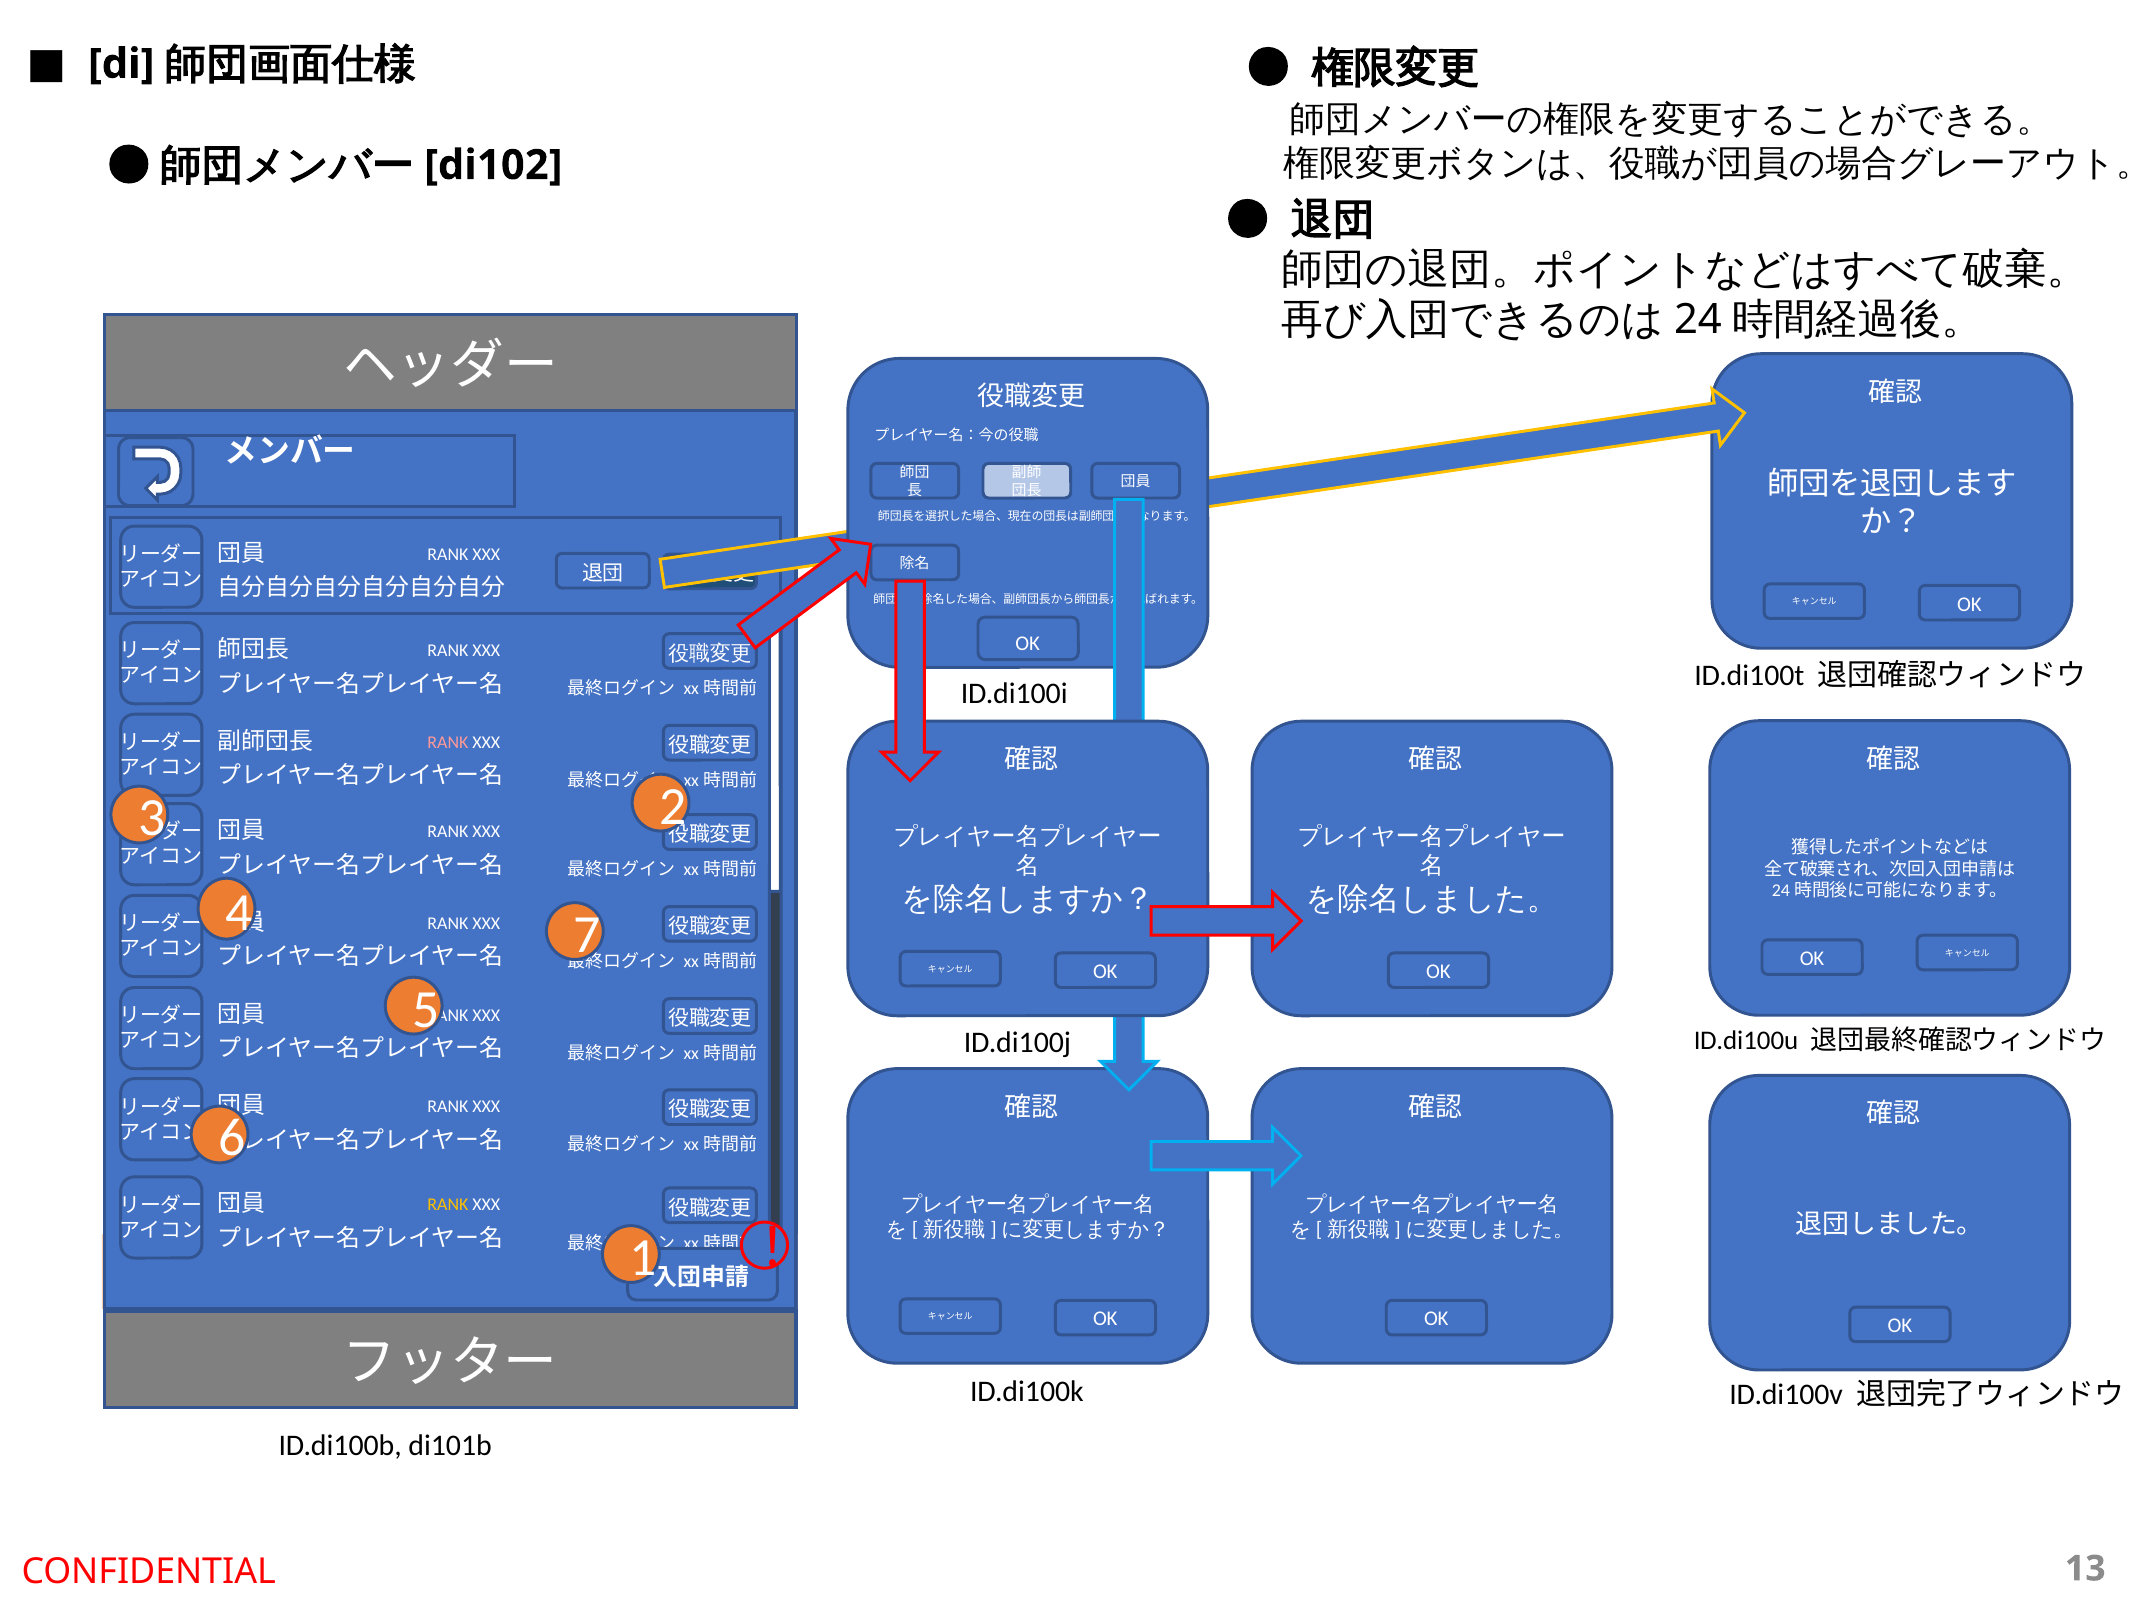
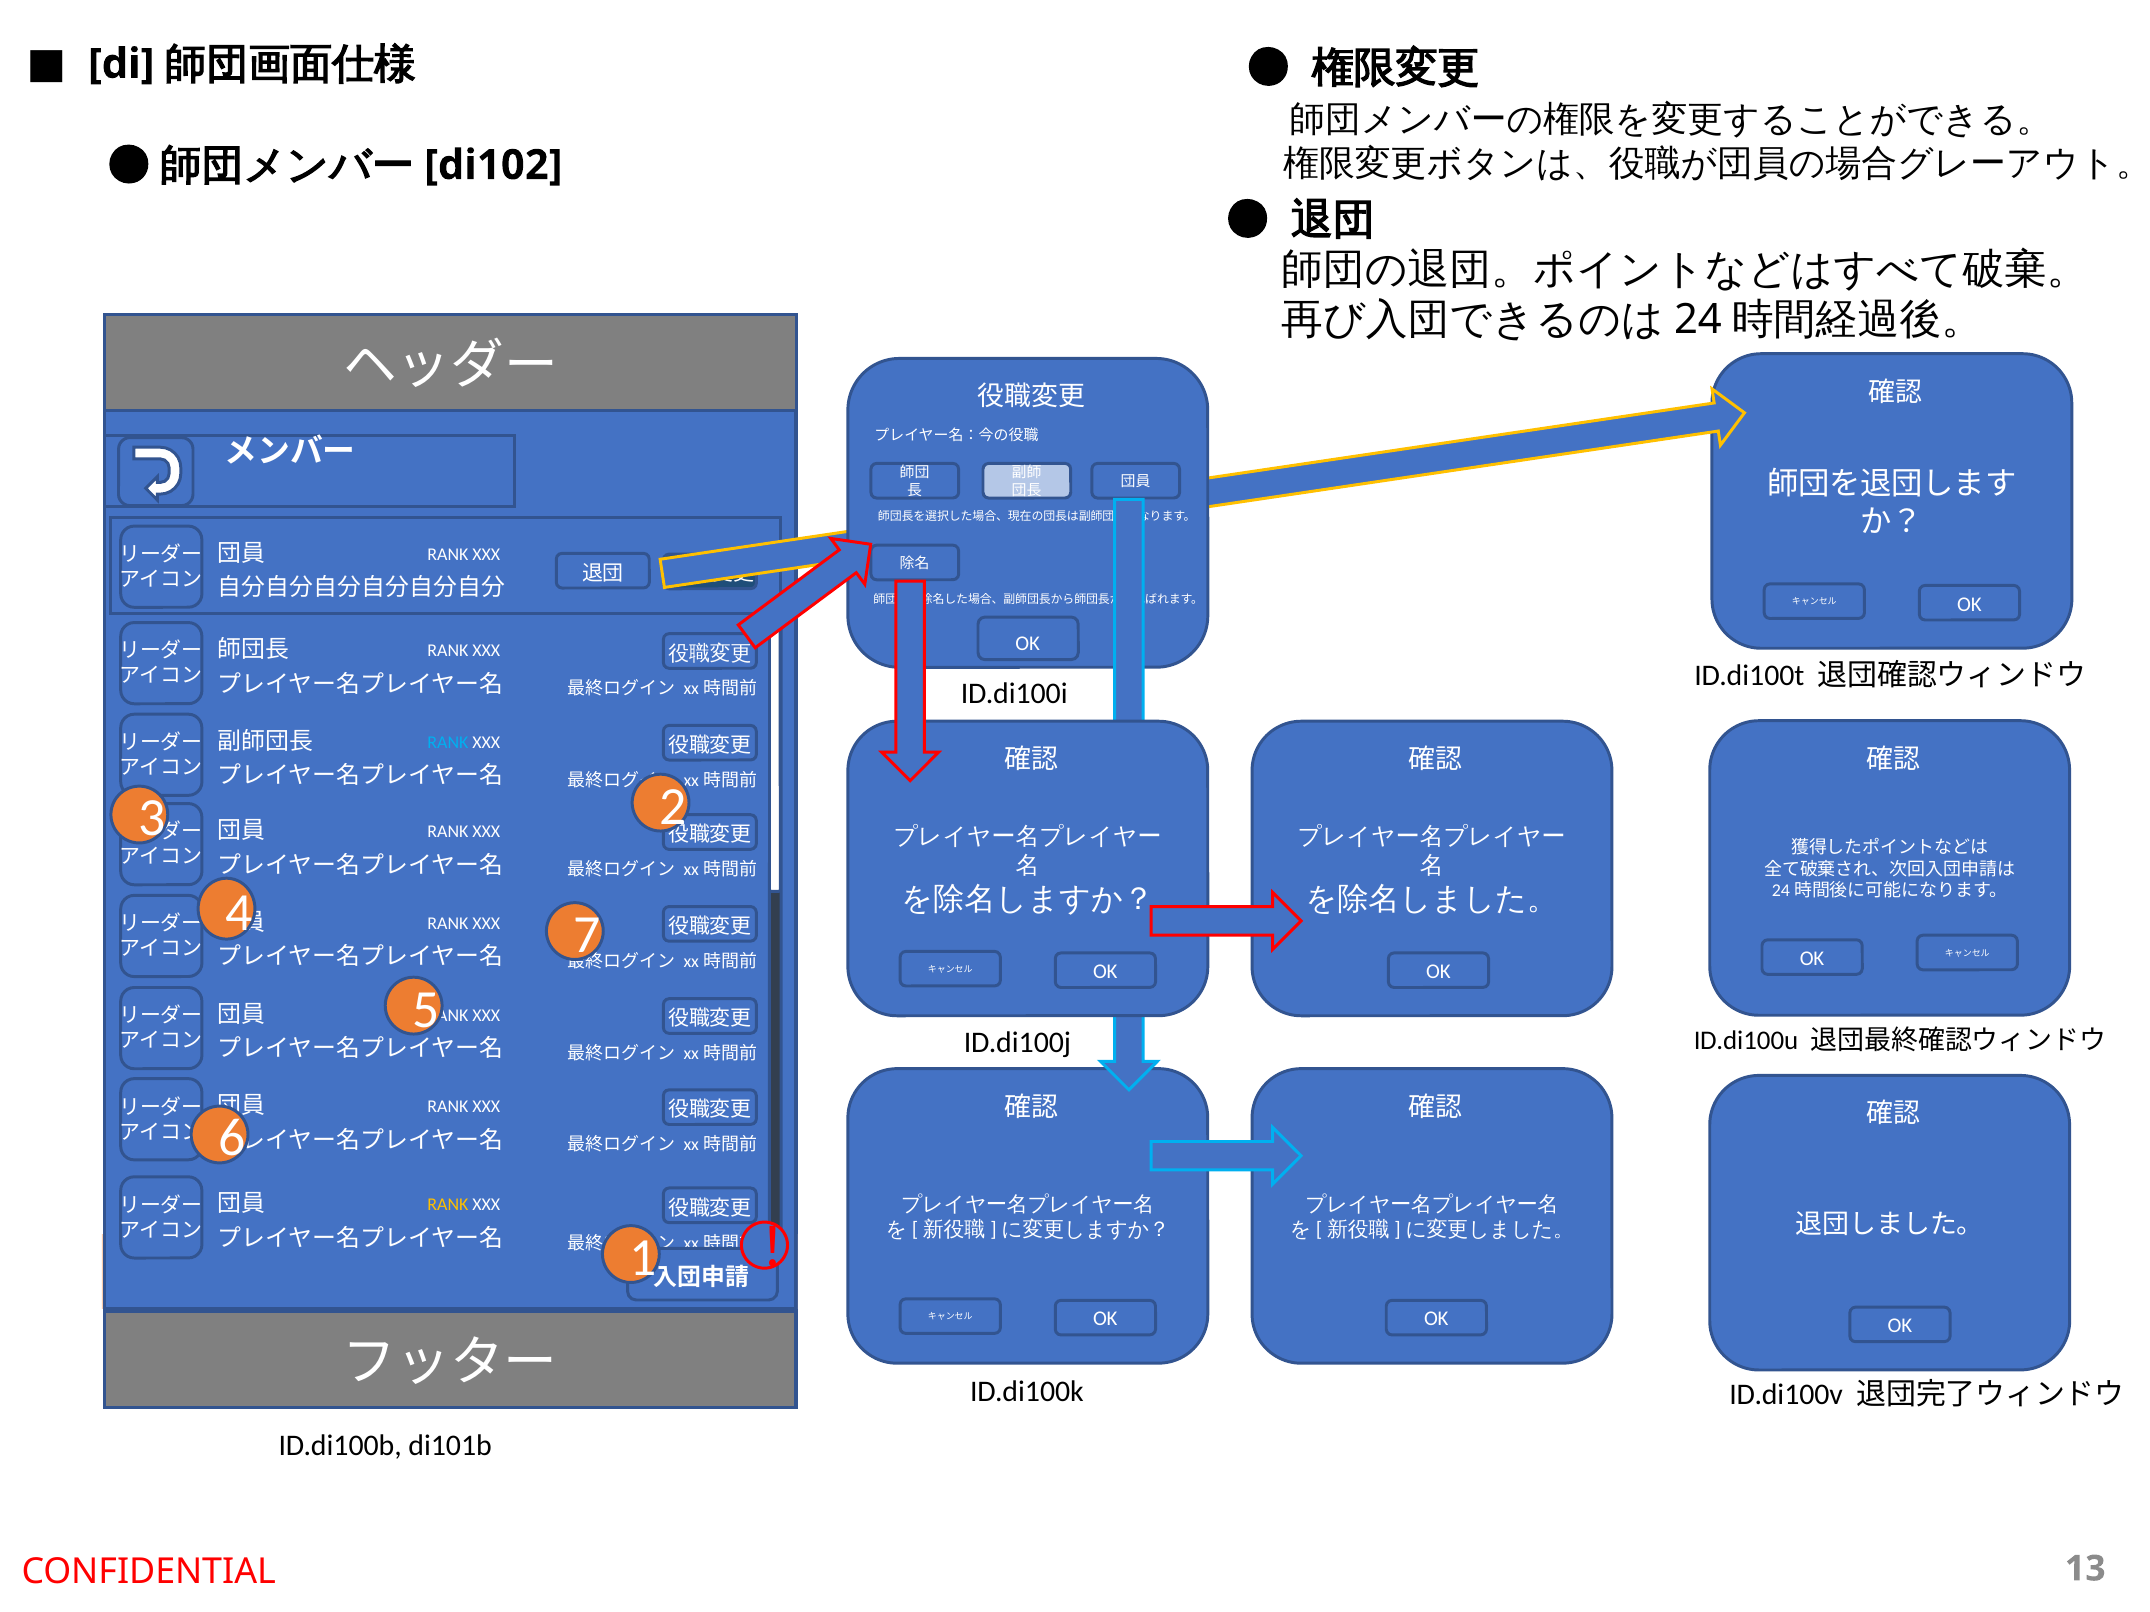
RANK colour: pink -> light blue (448, 742)
